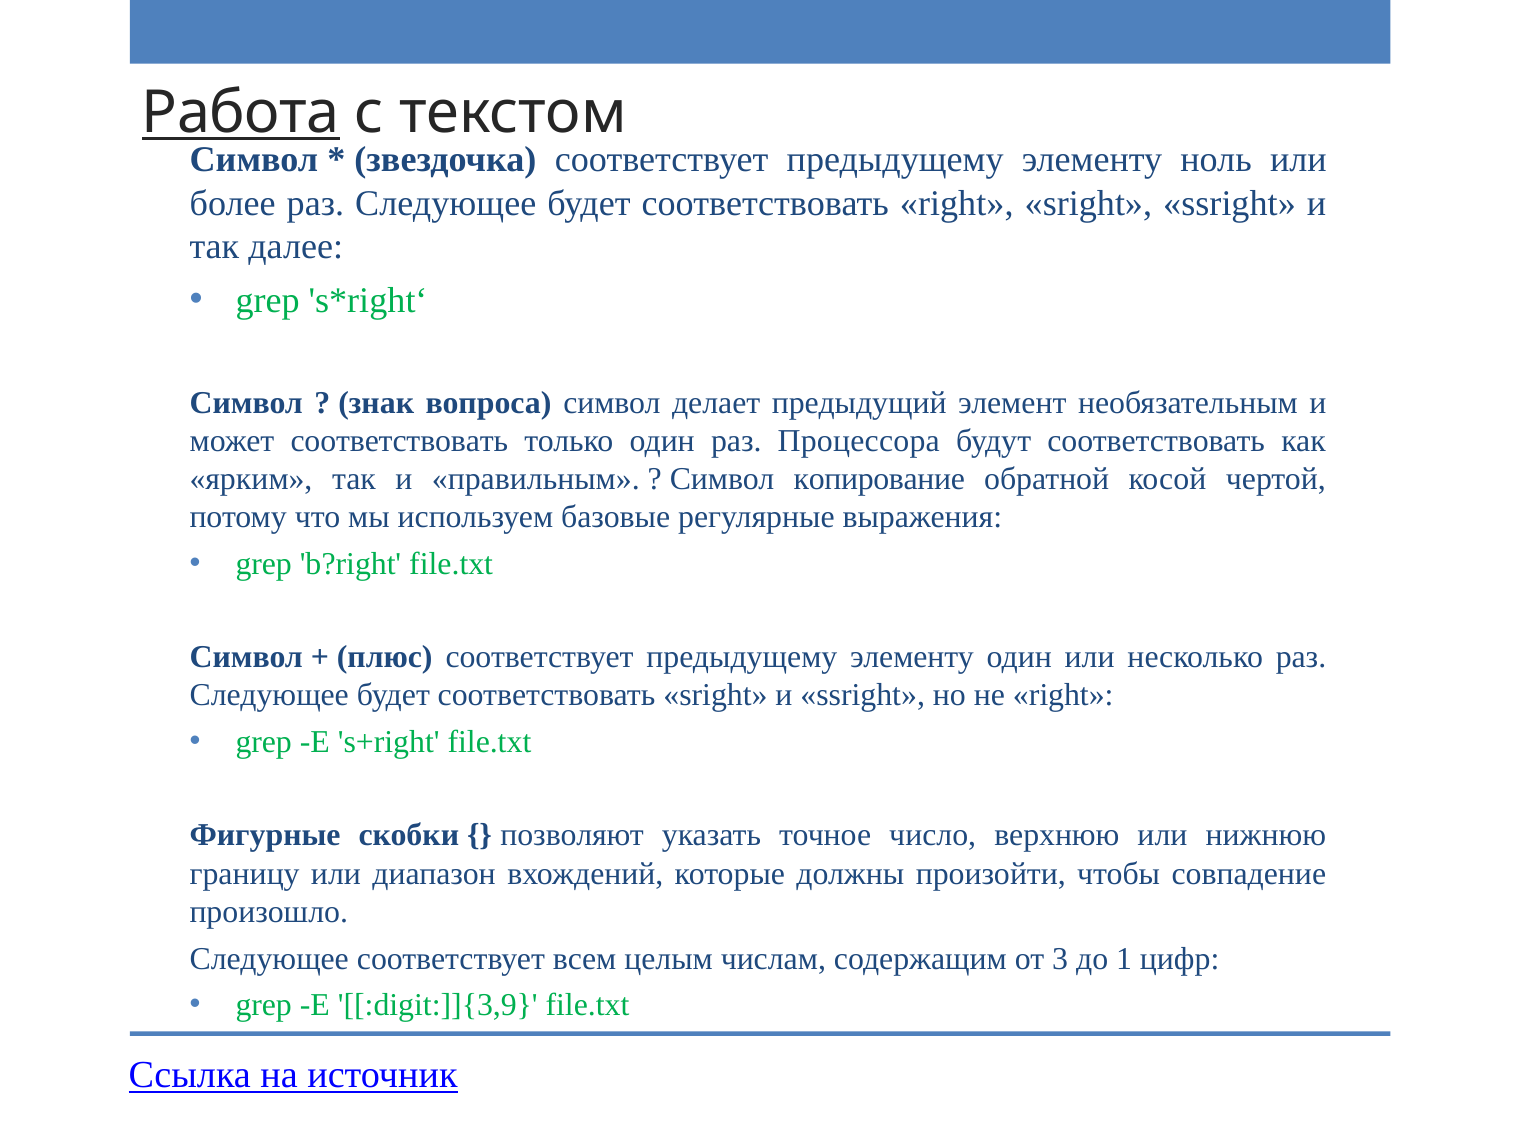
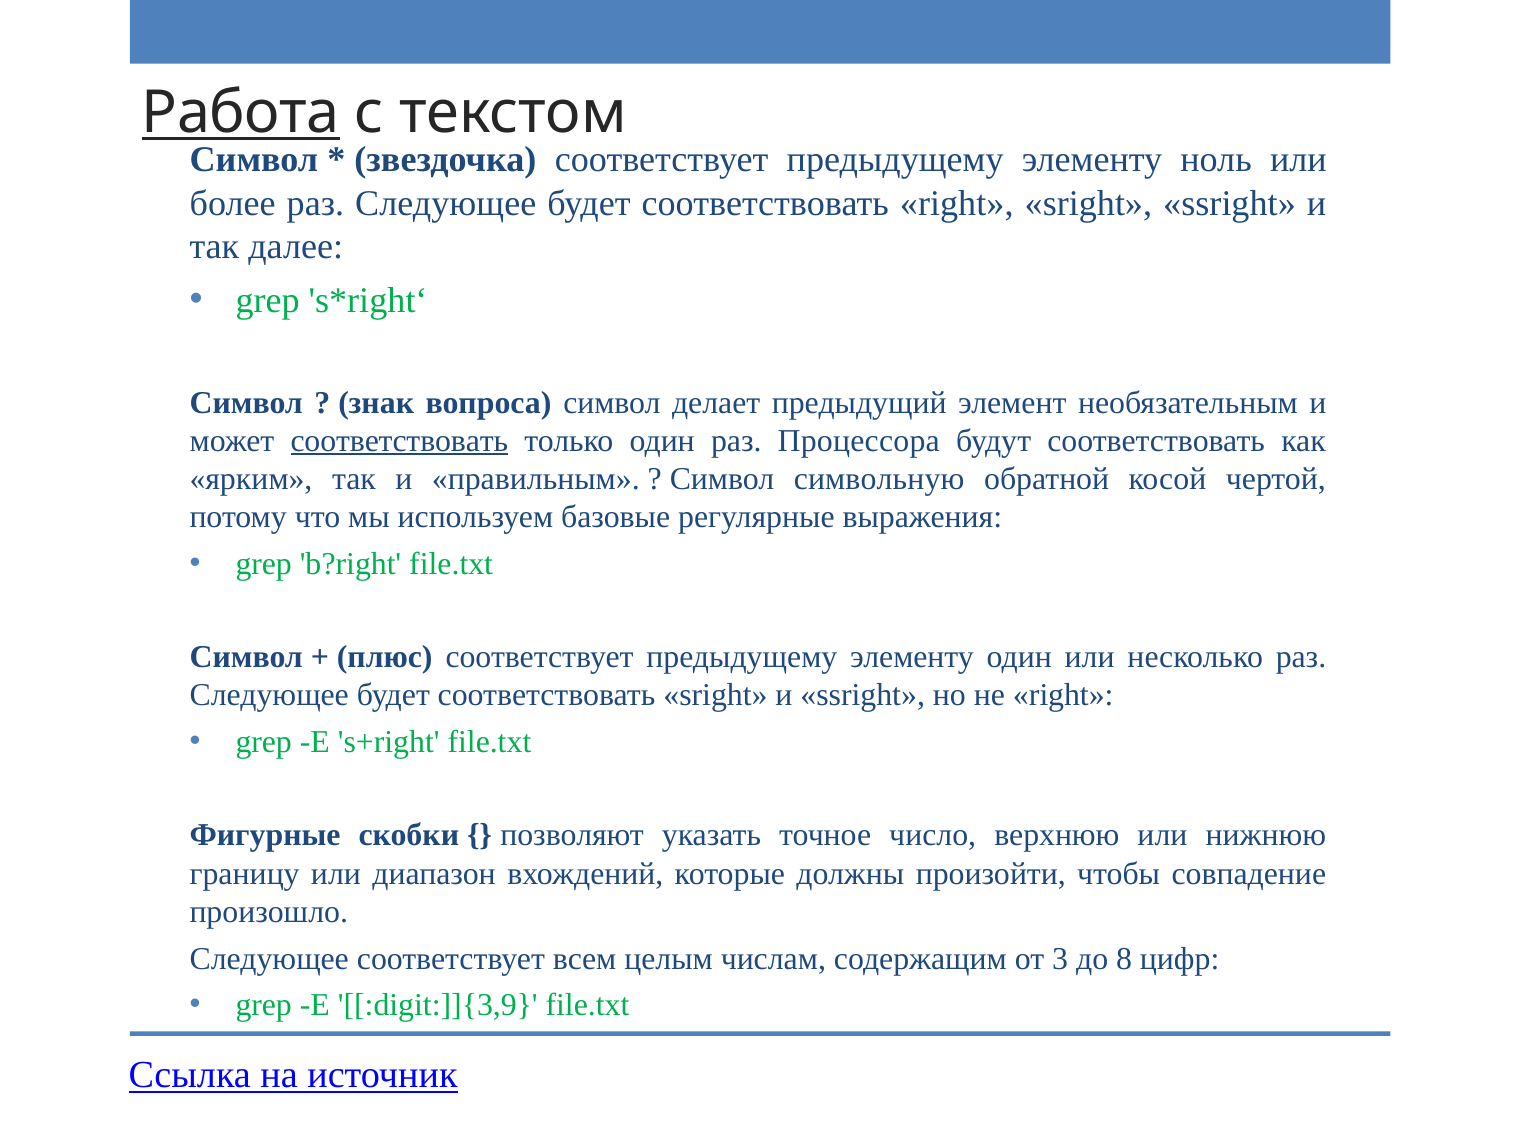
соответствовать underline: none -> present (399, 441)
копирование: копирование -> символьную (879, 479)
1: 1 -> 8 (1124, 959)
